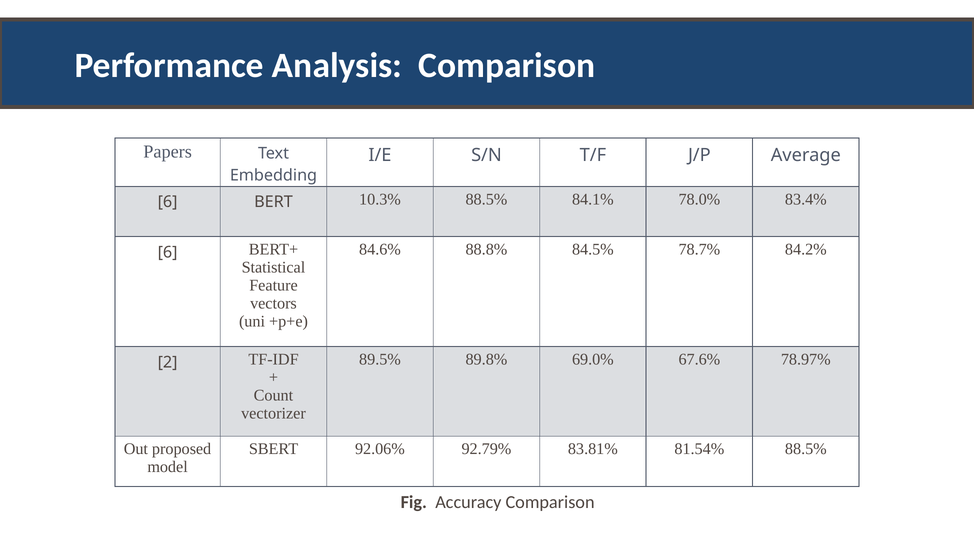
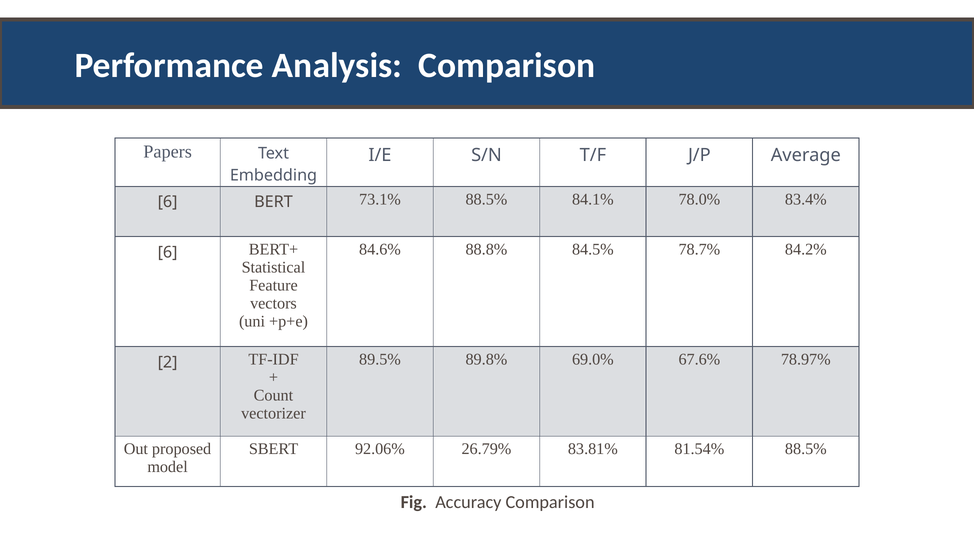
10.3%: 10.3% -> 73.1% (380, 199)
92.79%: 92.79% -> 26.79% (486, 449)
